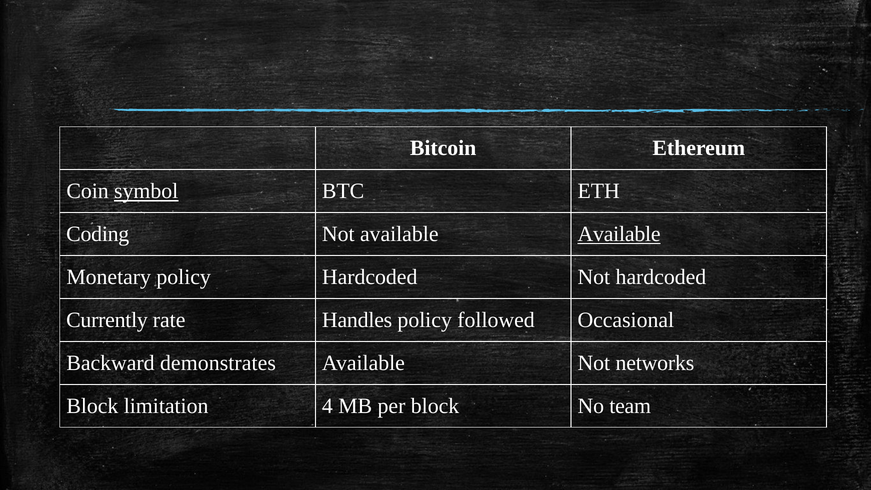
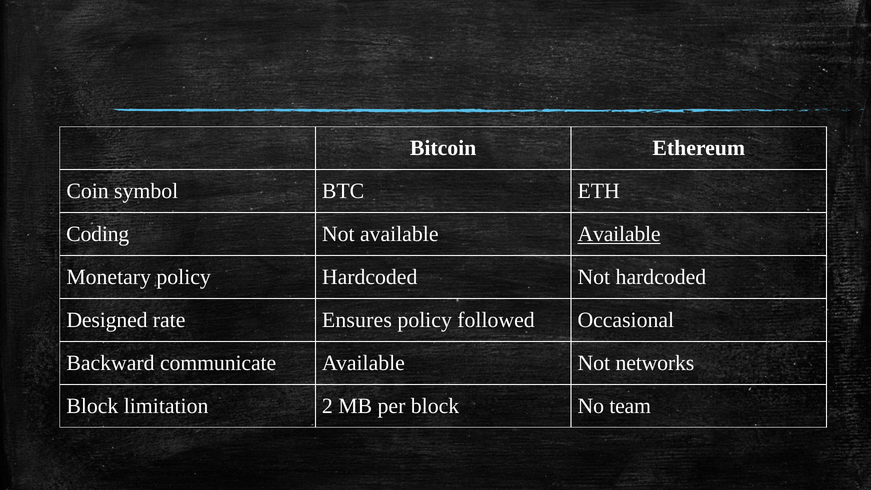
symbol underline: present -> none (146, 191)
Currently: Currently -> Designed (107, 320)
Handles: Handles -> Ensures (357, 320)
demonstrates: demonstrates -> communicate (218, 363)
4: 4 -> 2 (327, 406)
